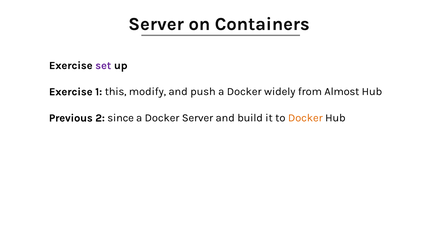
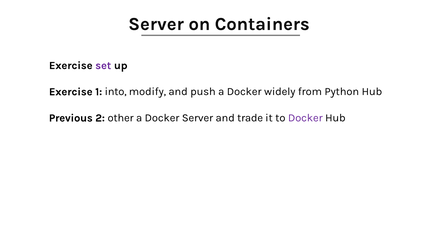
this: this -> into (116, 92)
Almost: Almost -> Python (342, 92)
since: since -> other (121, 118)
build: build -> trade (250, 118)
Docker colour: orange -> purple (305, 118)
